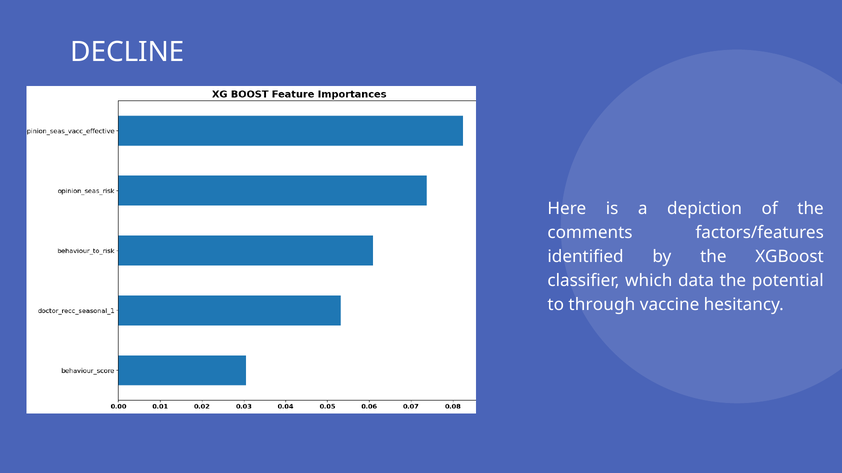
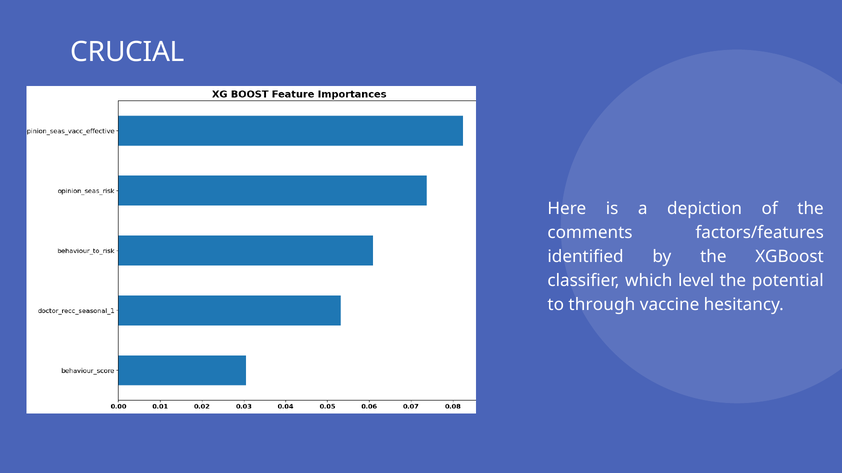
DECLINE: DECLINE -> CRUCIAL (128, 52)
data: data -> level (696, 281)
